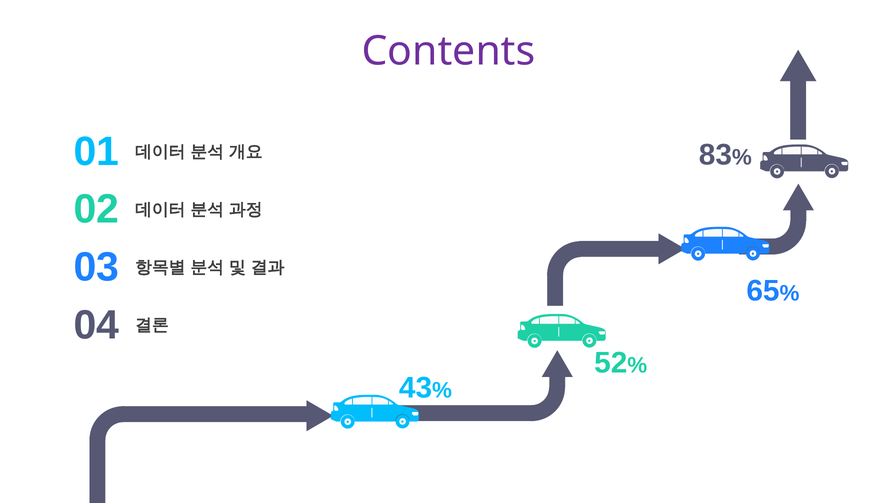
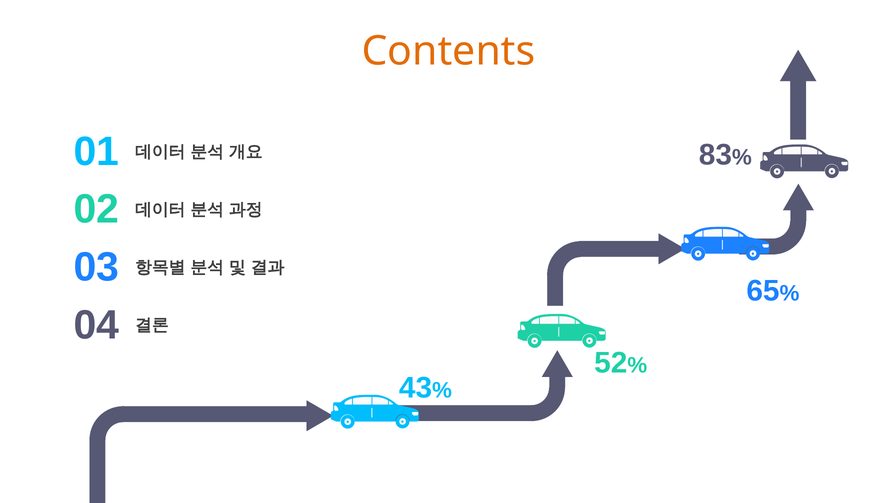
Contents colour: purple -> orange (448, 51)
